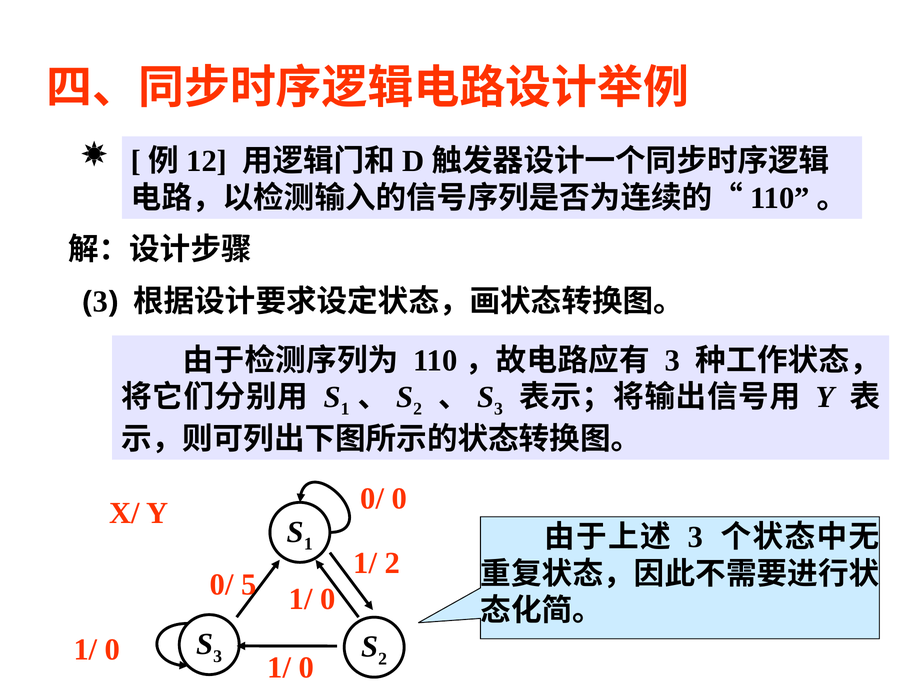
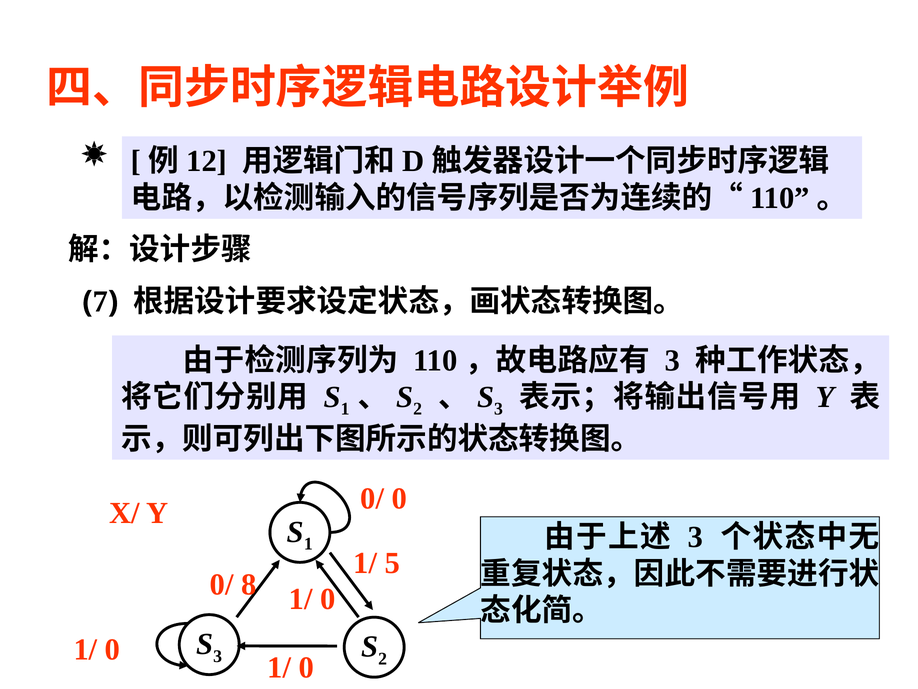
3: 3 -> 7 (100, 302)
1/ 2: 2 -> 5 (392, 563)
5: 5 -> 8 (249, 584)
